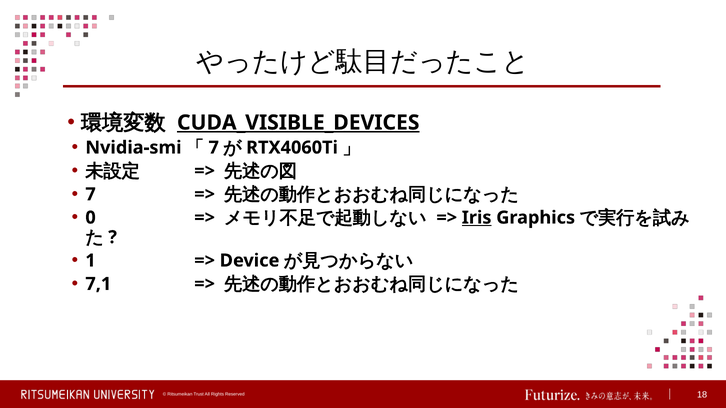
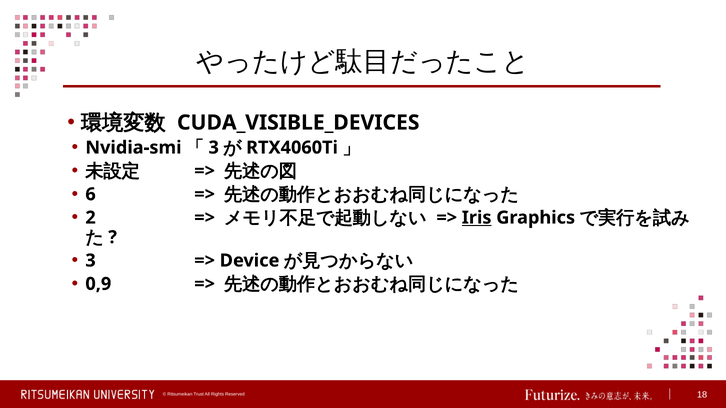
CUDA_VISIBLE_DEVICES underline: present -> none (298, 123)
7: 7 -> 3 (214, 148)
7: 7 -> 6 (91, 194)
0: 0 -> 2 (91, 218)
1: 1 -> 3 (91, 261)
7,1: 7,1 -> 0,9 (98, 284)
